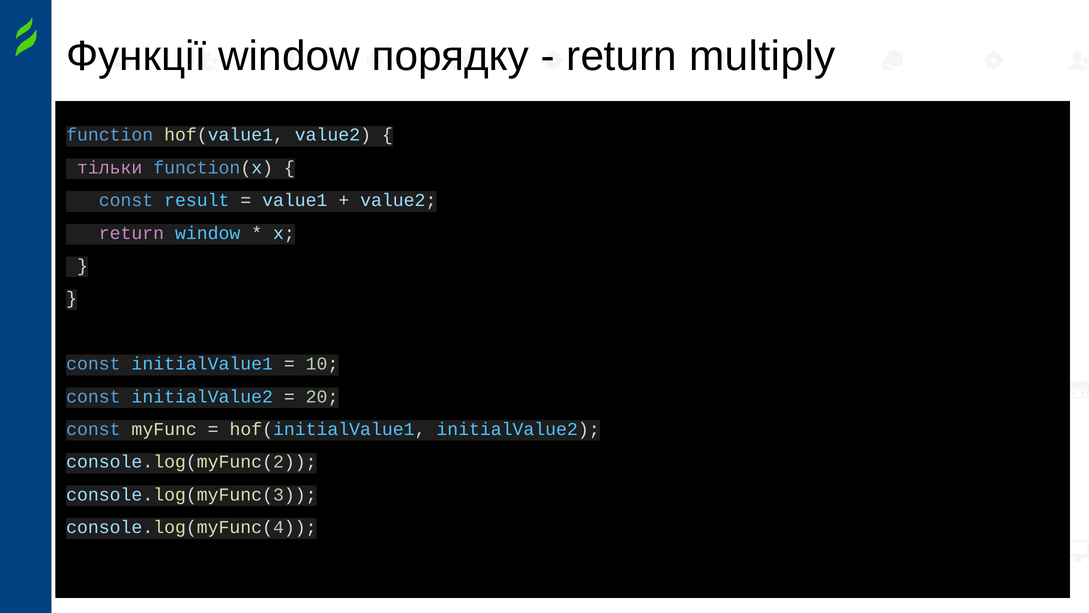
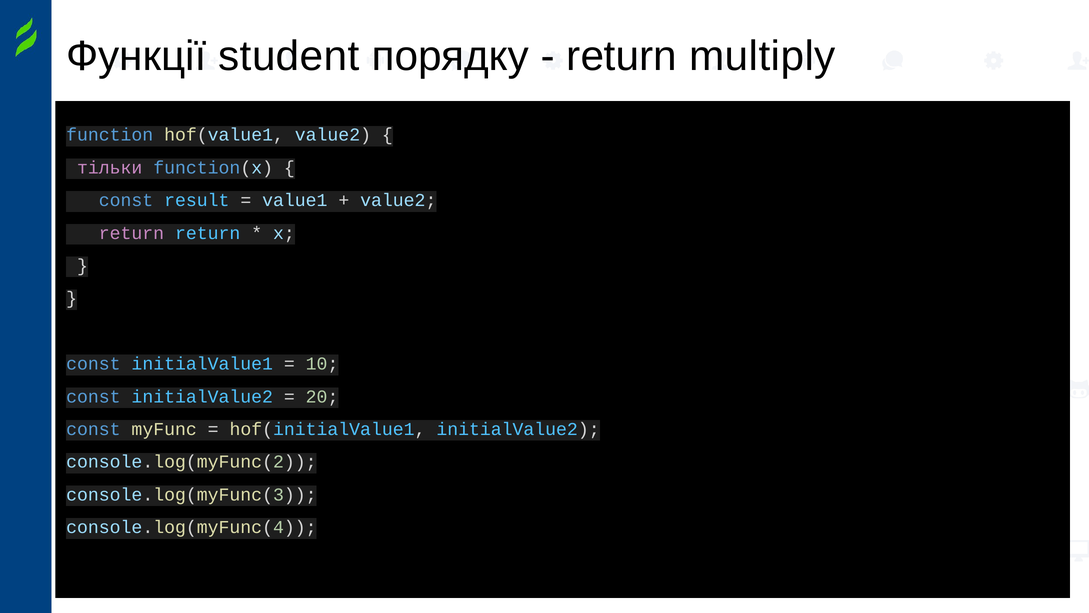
Функції window: window -> student (289, 56)
return window: window -> return (208, 233)
